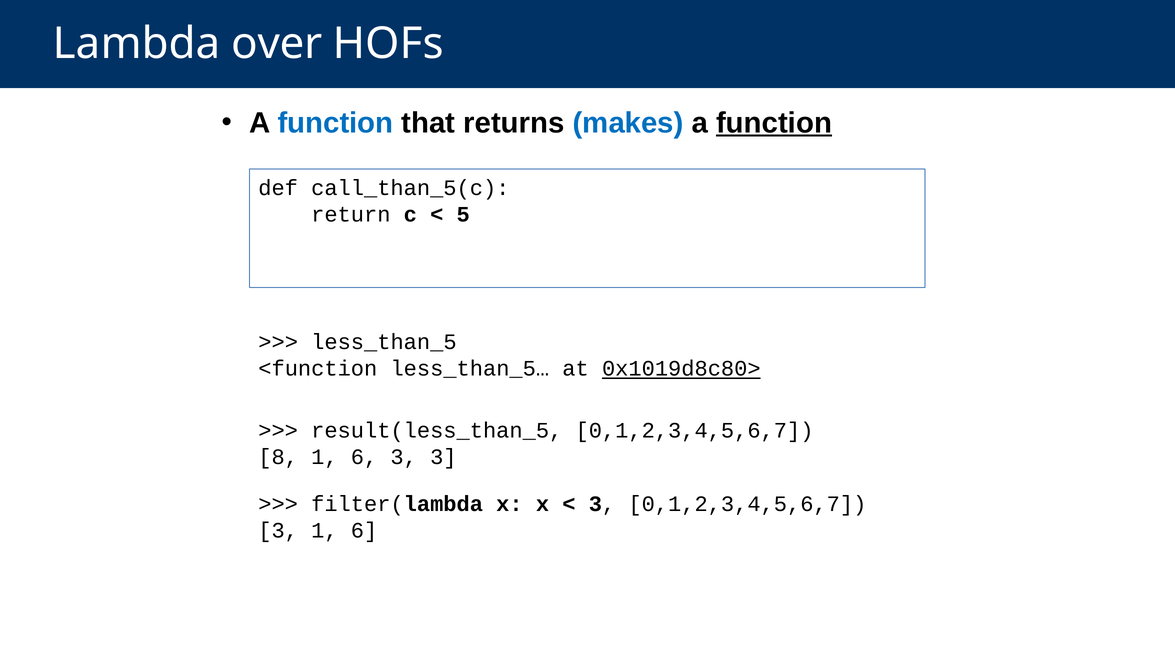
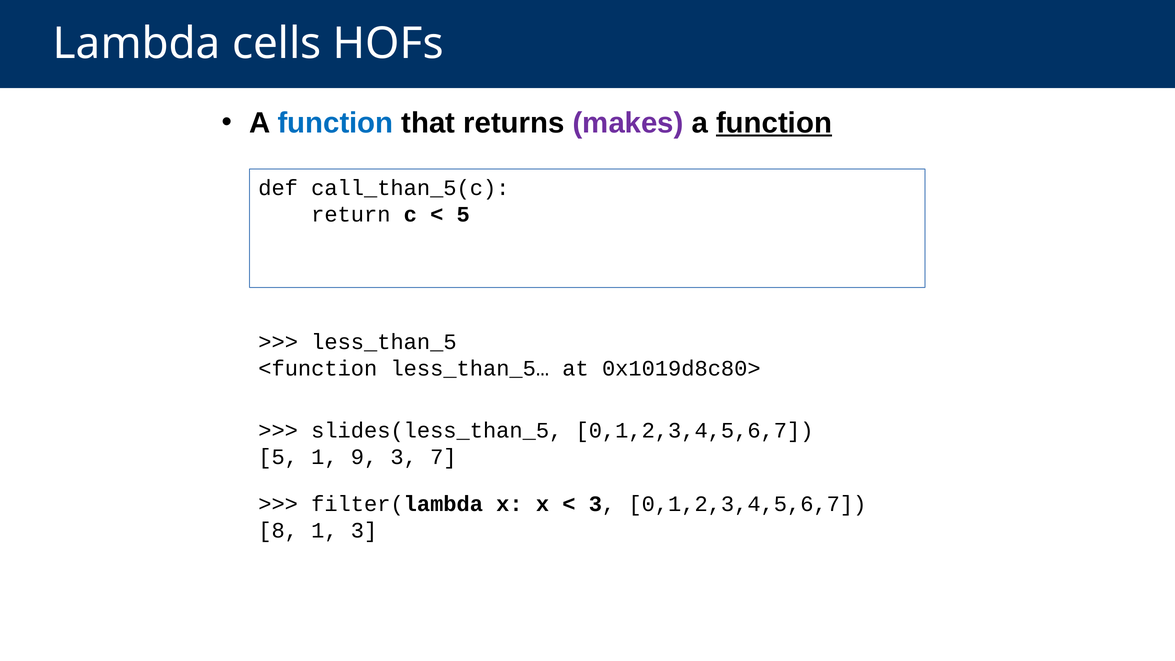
over: over -> cells (277, 44)
makes colour: blue -> purple (628, 123)
0x1019d8c80> underline: present -> none (681, 369)
result(less_than_5: result(less_than_5 -> slides(less_than_5 (437, 430)
8: 8 -> 5 (278, 457)
6: 6 -> 9 (364, 457)
3 3: 3 -> 7 (443, 457)
3: 3 -> 8 (278, 530)
6: 6 -> 3 (364, 530)
